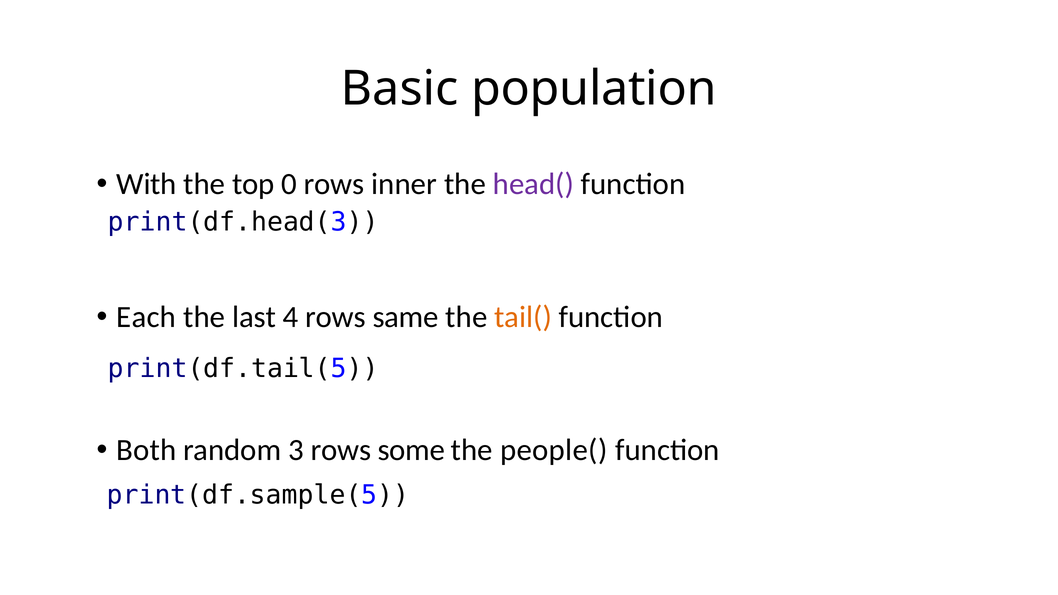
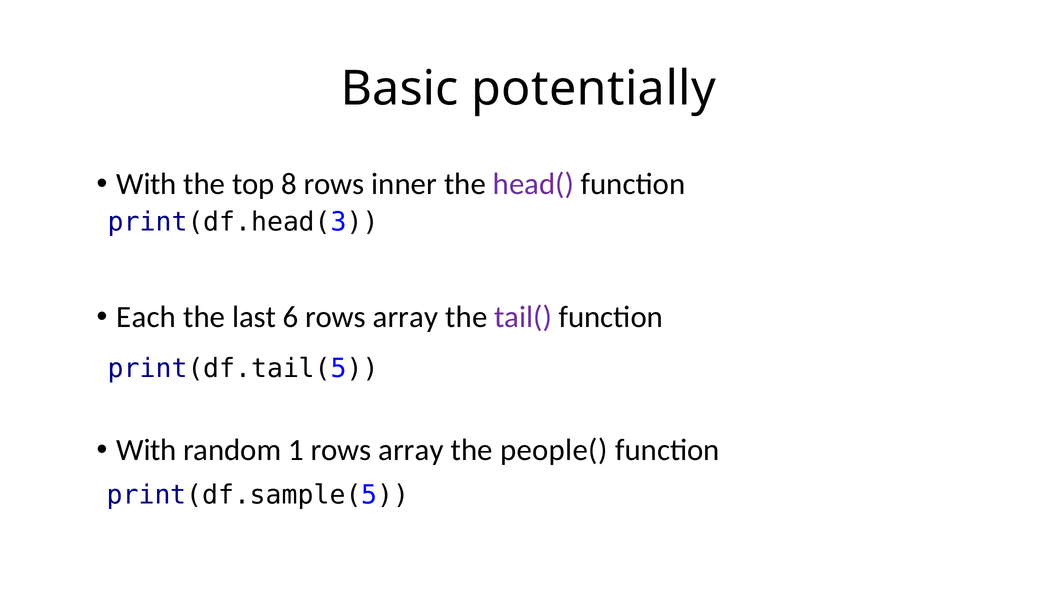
population: population -> potentially (594, 89)
0: 0 -> 8 (289, 184)
4: 4 -> 6 (291, 317)
same: same -> array (405, 317)
tail( colour: orange -> purple (523, 317)
Both: Both -> With (147, 450)
3: 3 -> 1 (296, 450)
some: some -> array (411, 450)
